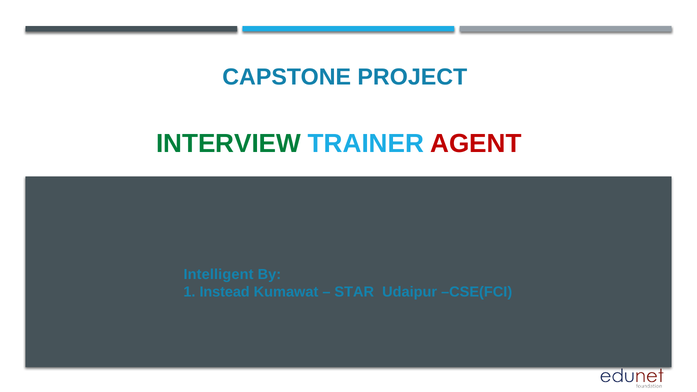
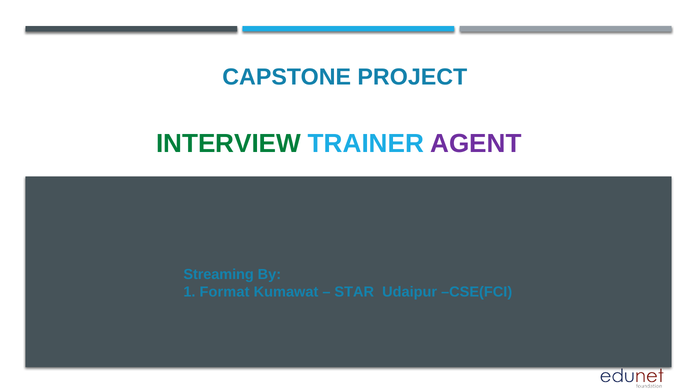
AGENT colour: red -> purple (476, 144)
Intelligent: Intelligent -> Streaming (219, 275)
Instead: Instead -> Format (225, 292)
